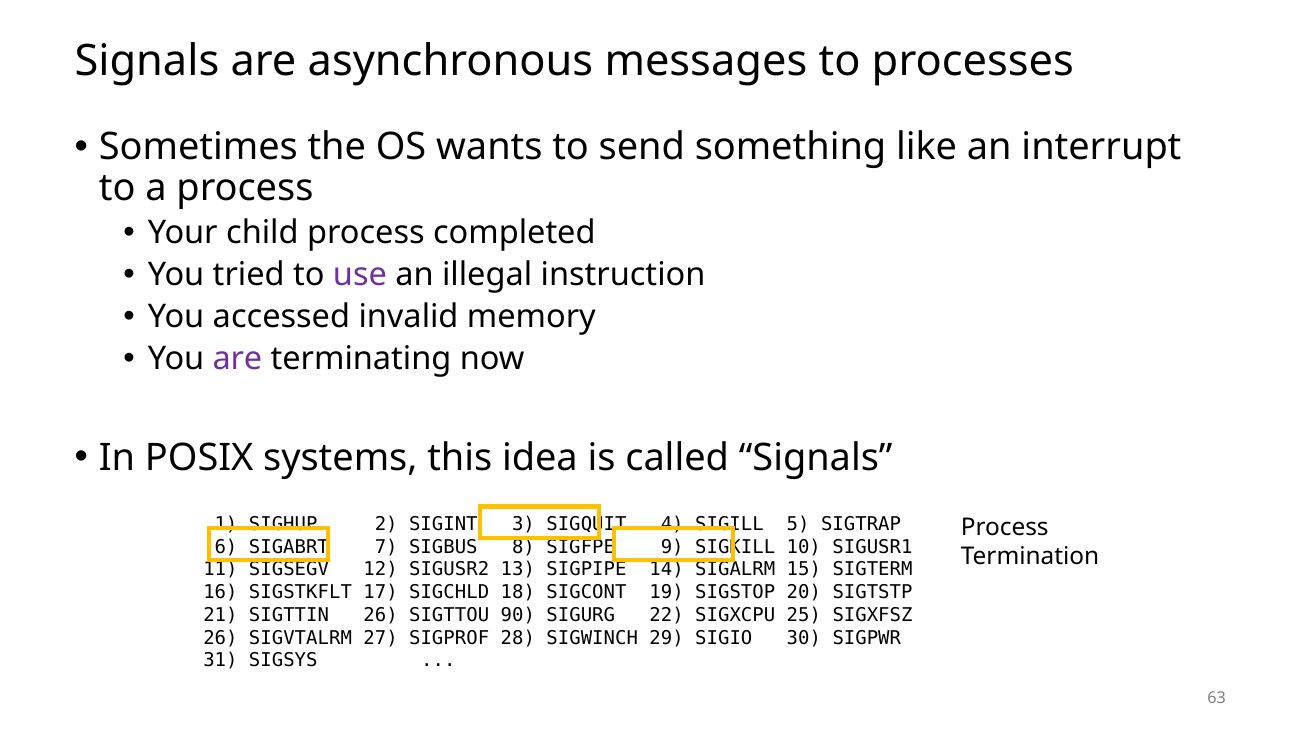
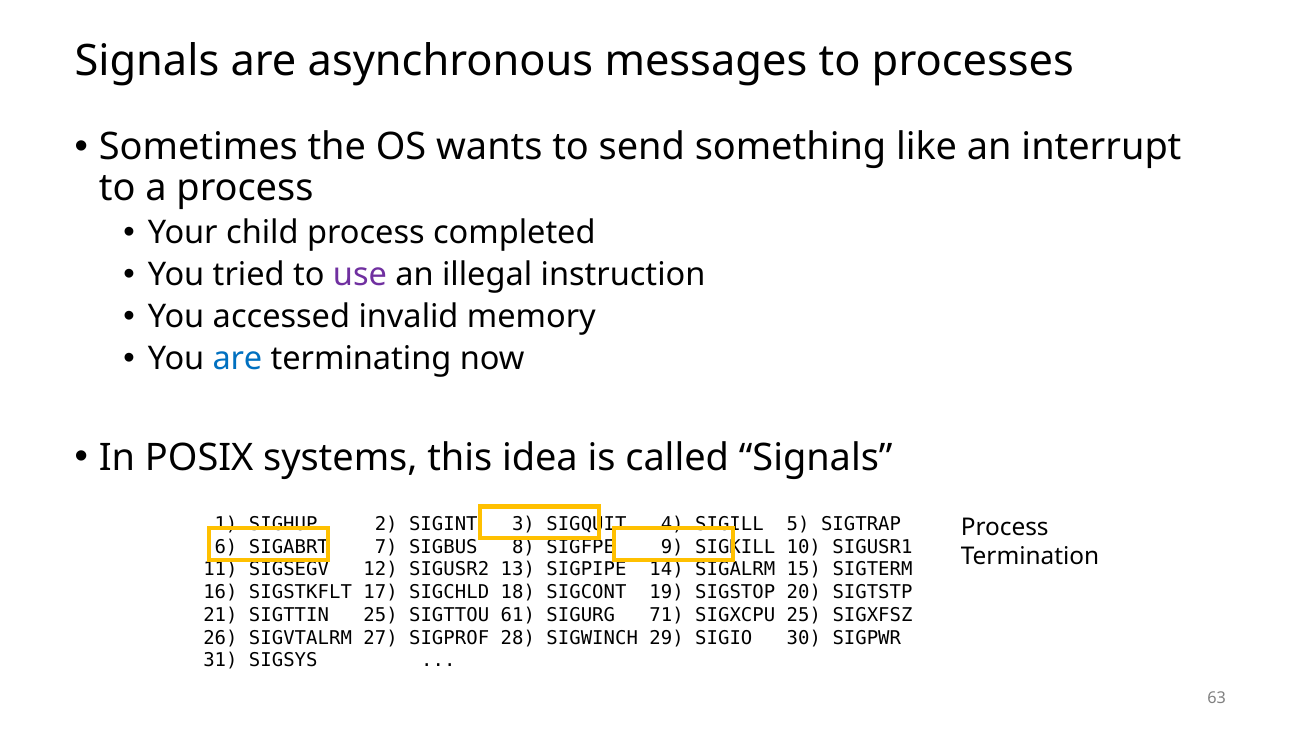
are colour: purple -> blue (238, 359)
SIGTTIN 26: 26 -> 25 (381, 615)
90: 90 -> 61 (518, 615)
22: 22 -> 71 (667, 615)
